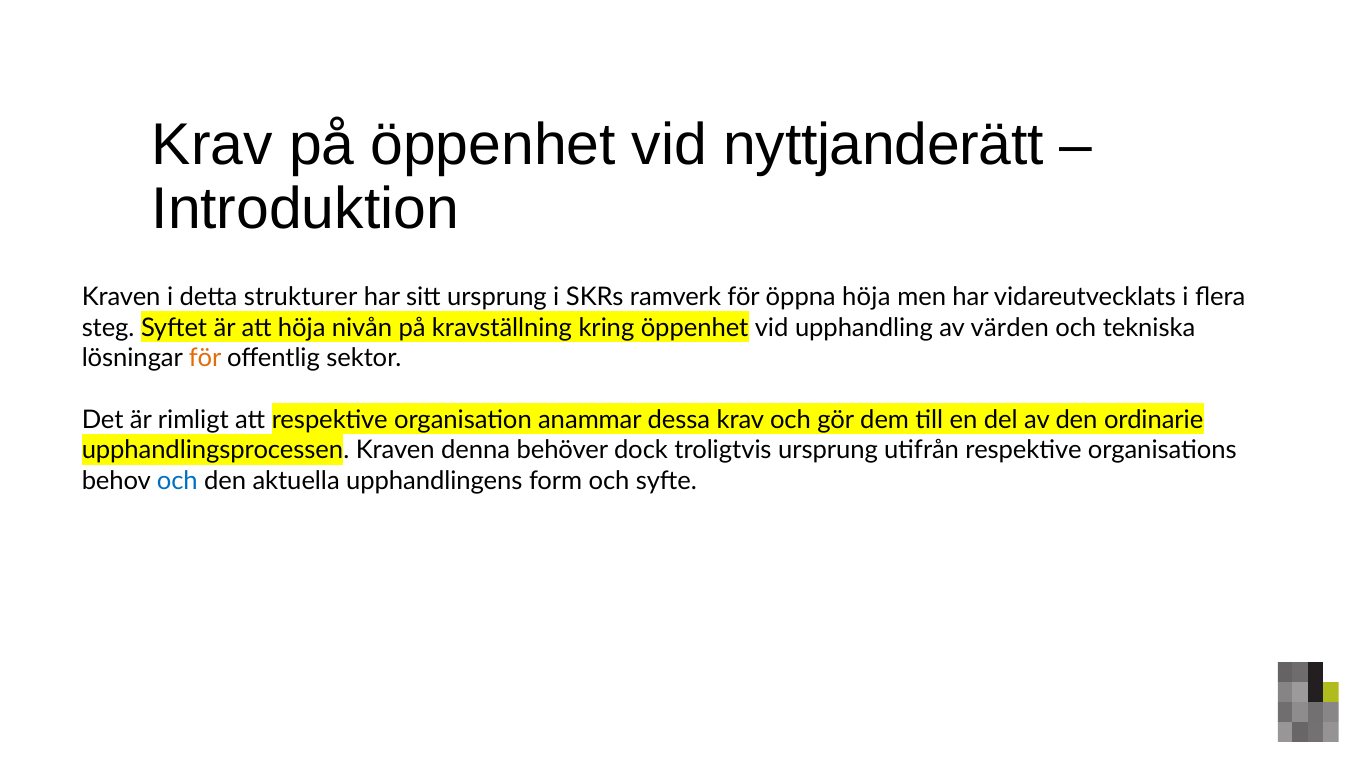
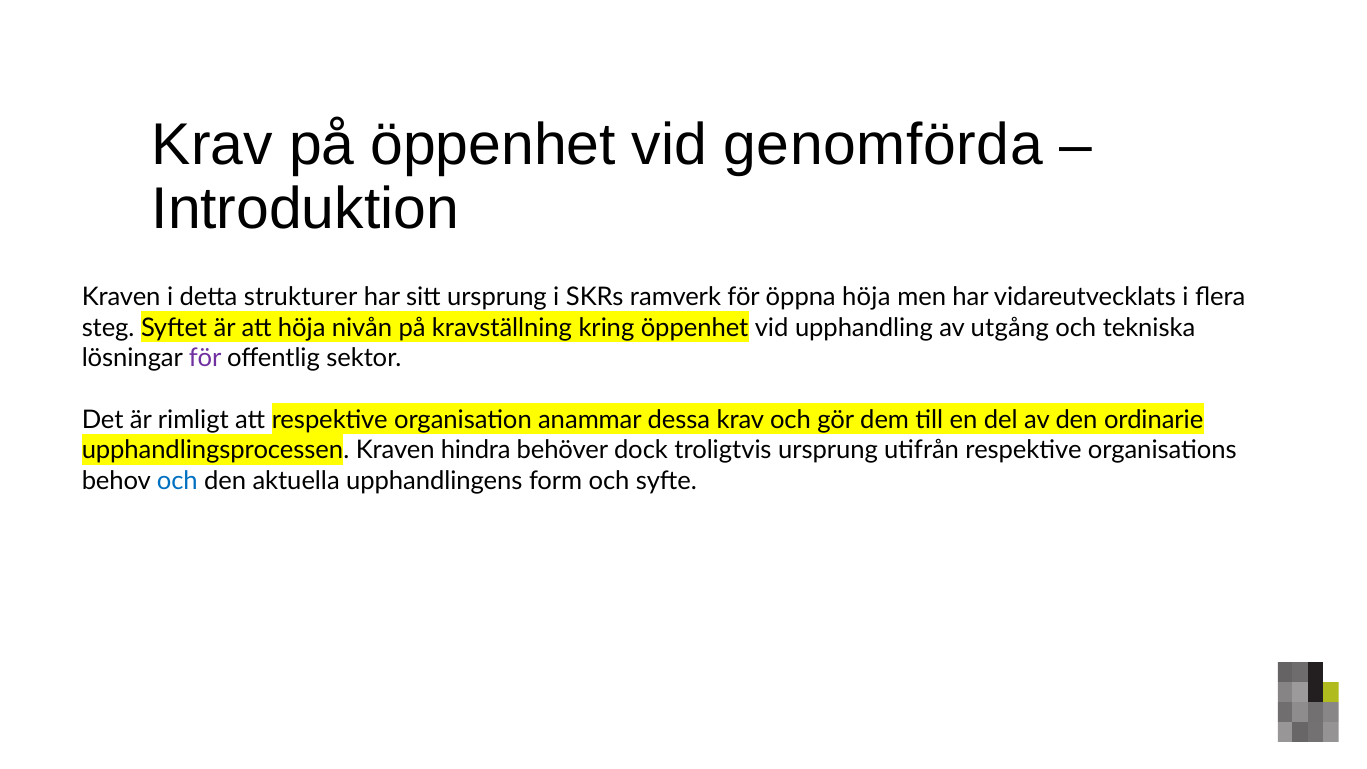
nyttjanderätt: nyttjanderätt -> genomförda (883, 145)
värden: värden -> utgång (1010, 328)
för colour: orange -> purple (205, 358)
denna: denna -> hindra (476, 451)
